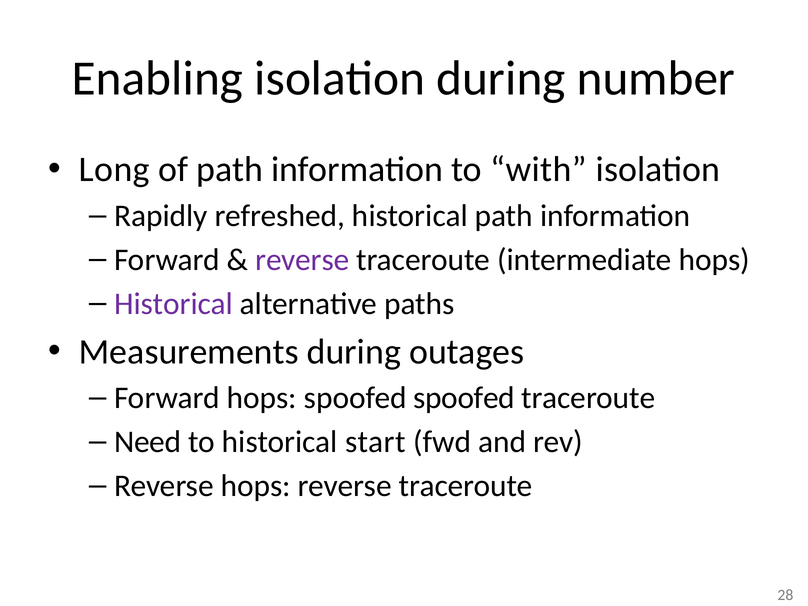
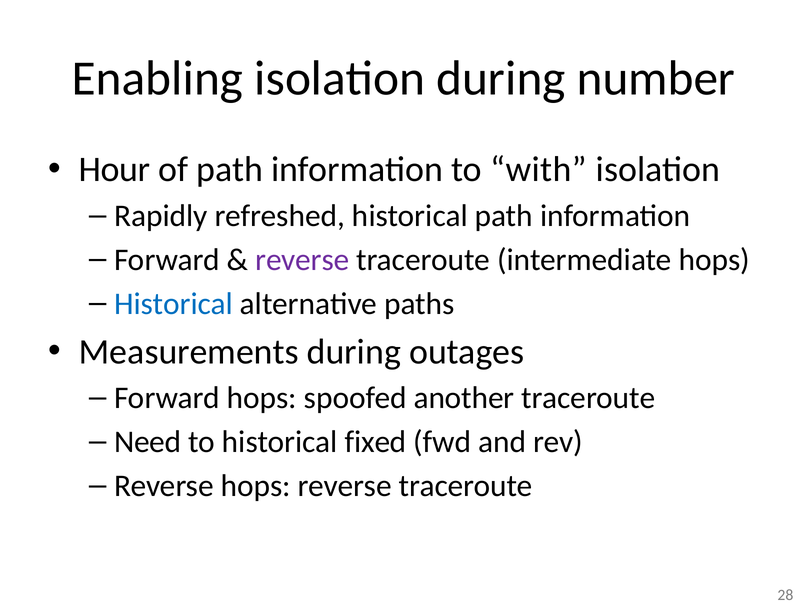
Long: Long -> Hour (115, 170)
Historical colour: purple -> blue (174, 304)
spoofed spoofed: spoofed -> another (464, 398)
start: start -> fixed (376, 442)
